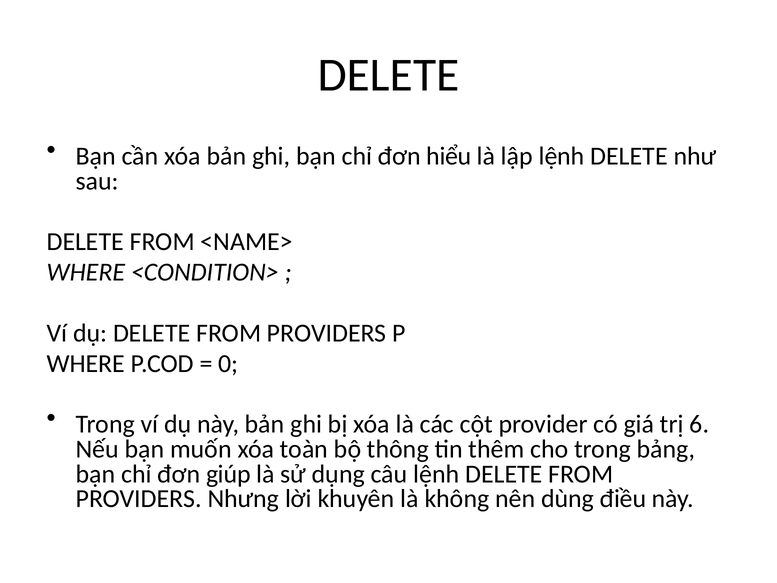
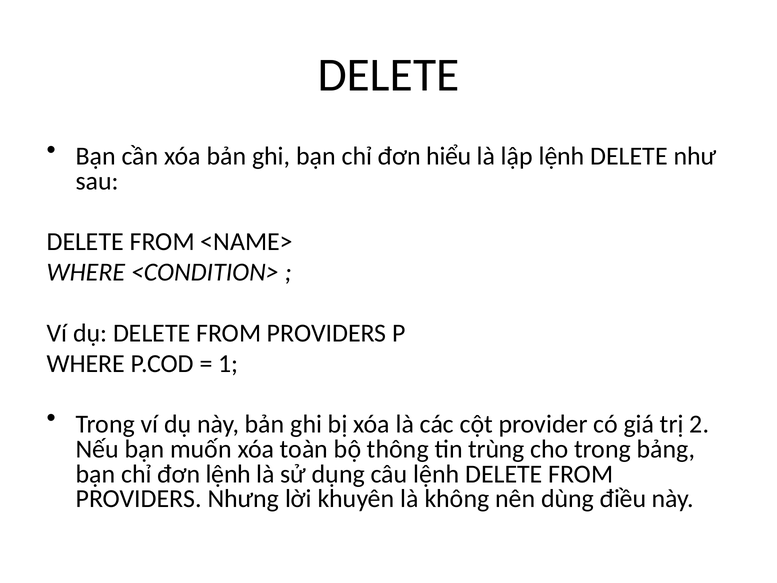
0: 0 -> 1 (228, 363)
6: 6 -> 2 (699, 424)
thêm: thêm -> trùng (496, 449)
đơn giúp: giúp -> lệnh (228, 474)
